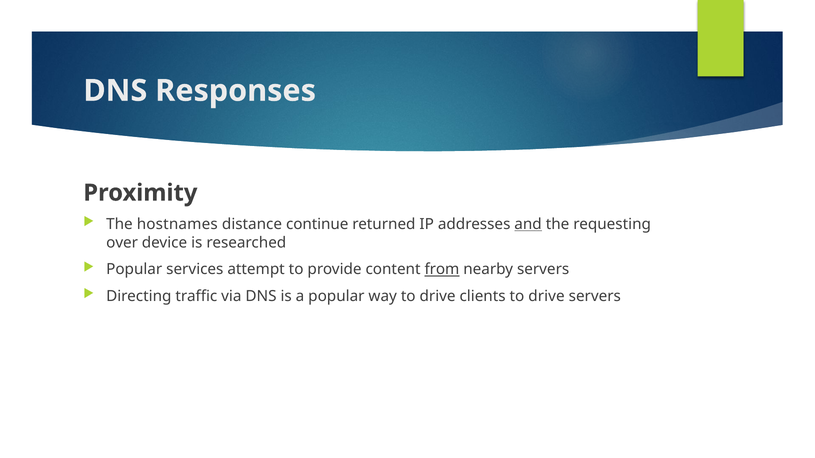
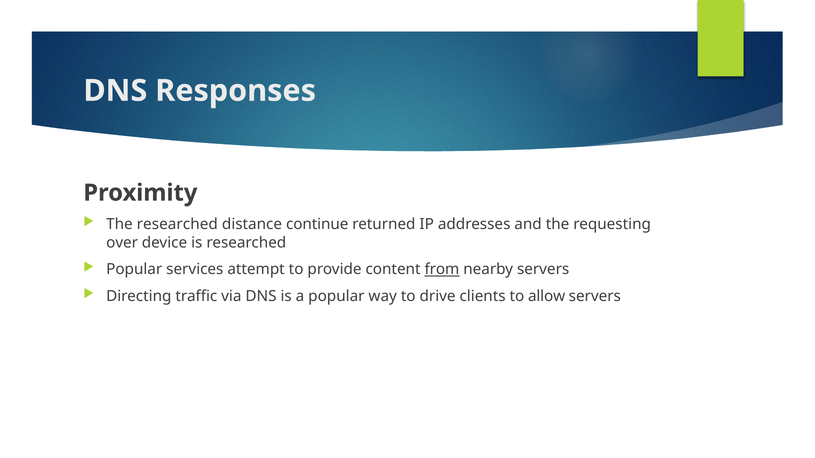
The hostnames: hostnames -> researched (177, 224)
and underline: present -> none (528, 224)
clients to drive: drive -> allow (547, 296)
